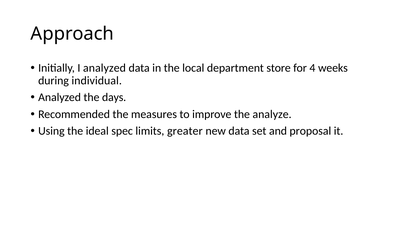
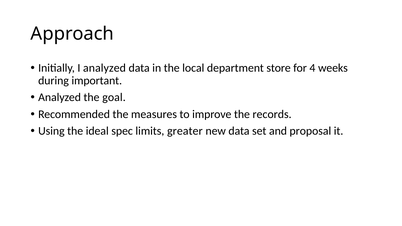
individual: individual -> important (97, 81)
days: days -> goal (114, 97)
analyze: analyze -> records (272, 114)
